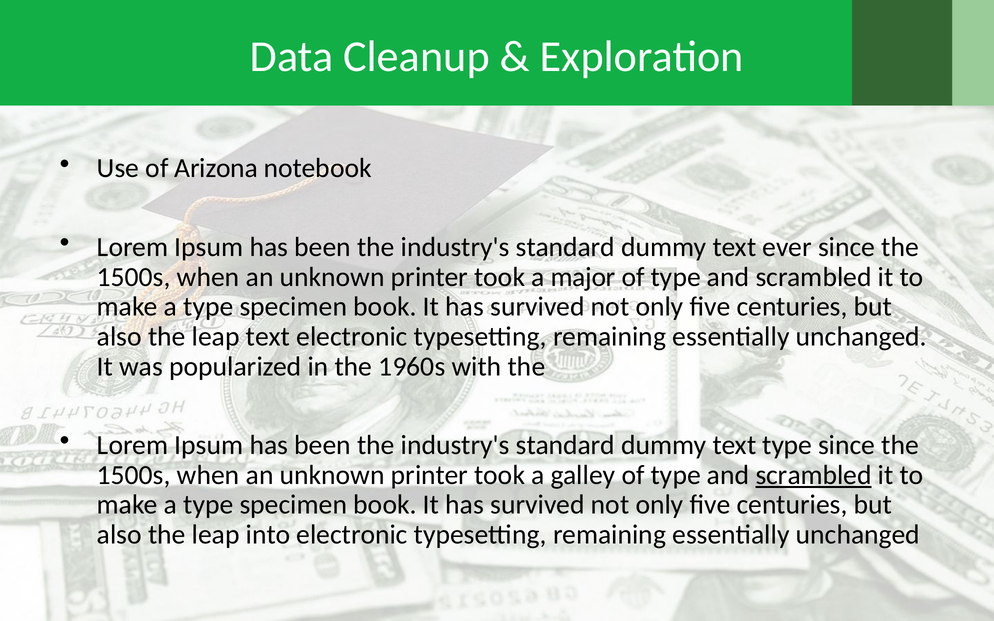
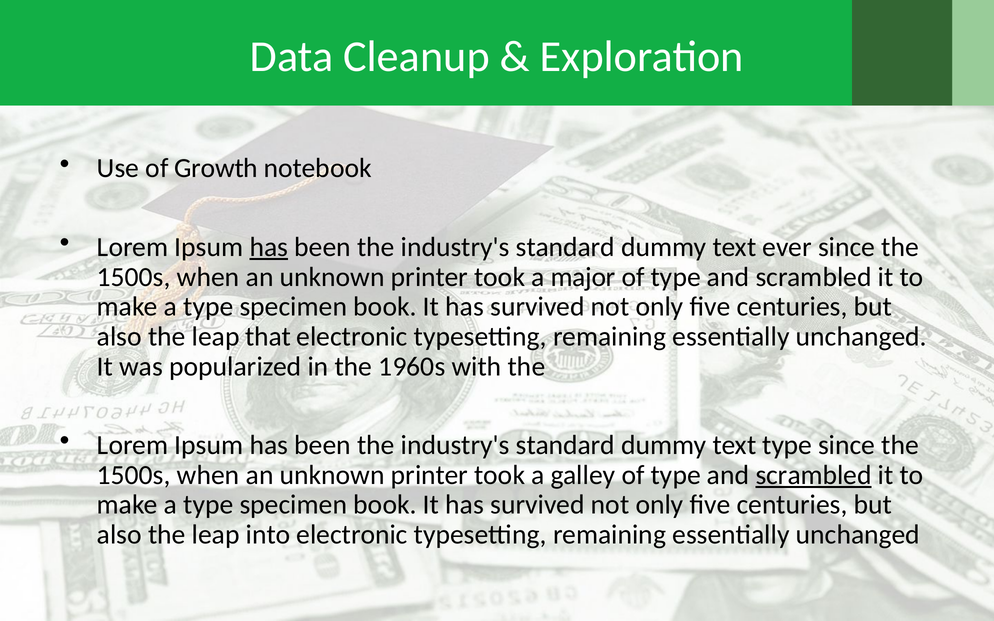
Arizona: Arizona -> Growth (216, 168)
has underline: none -> present (269, 247)
leap text: text -> that (268, 337)
